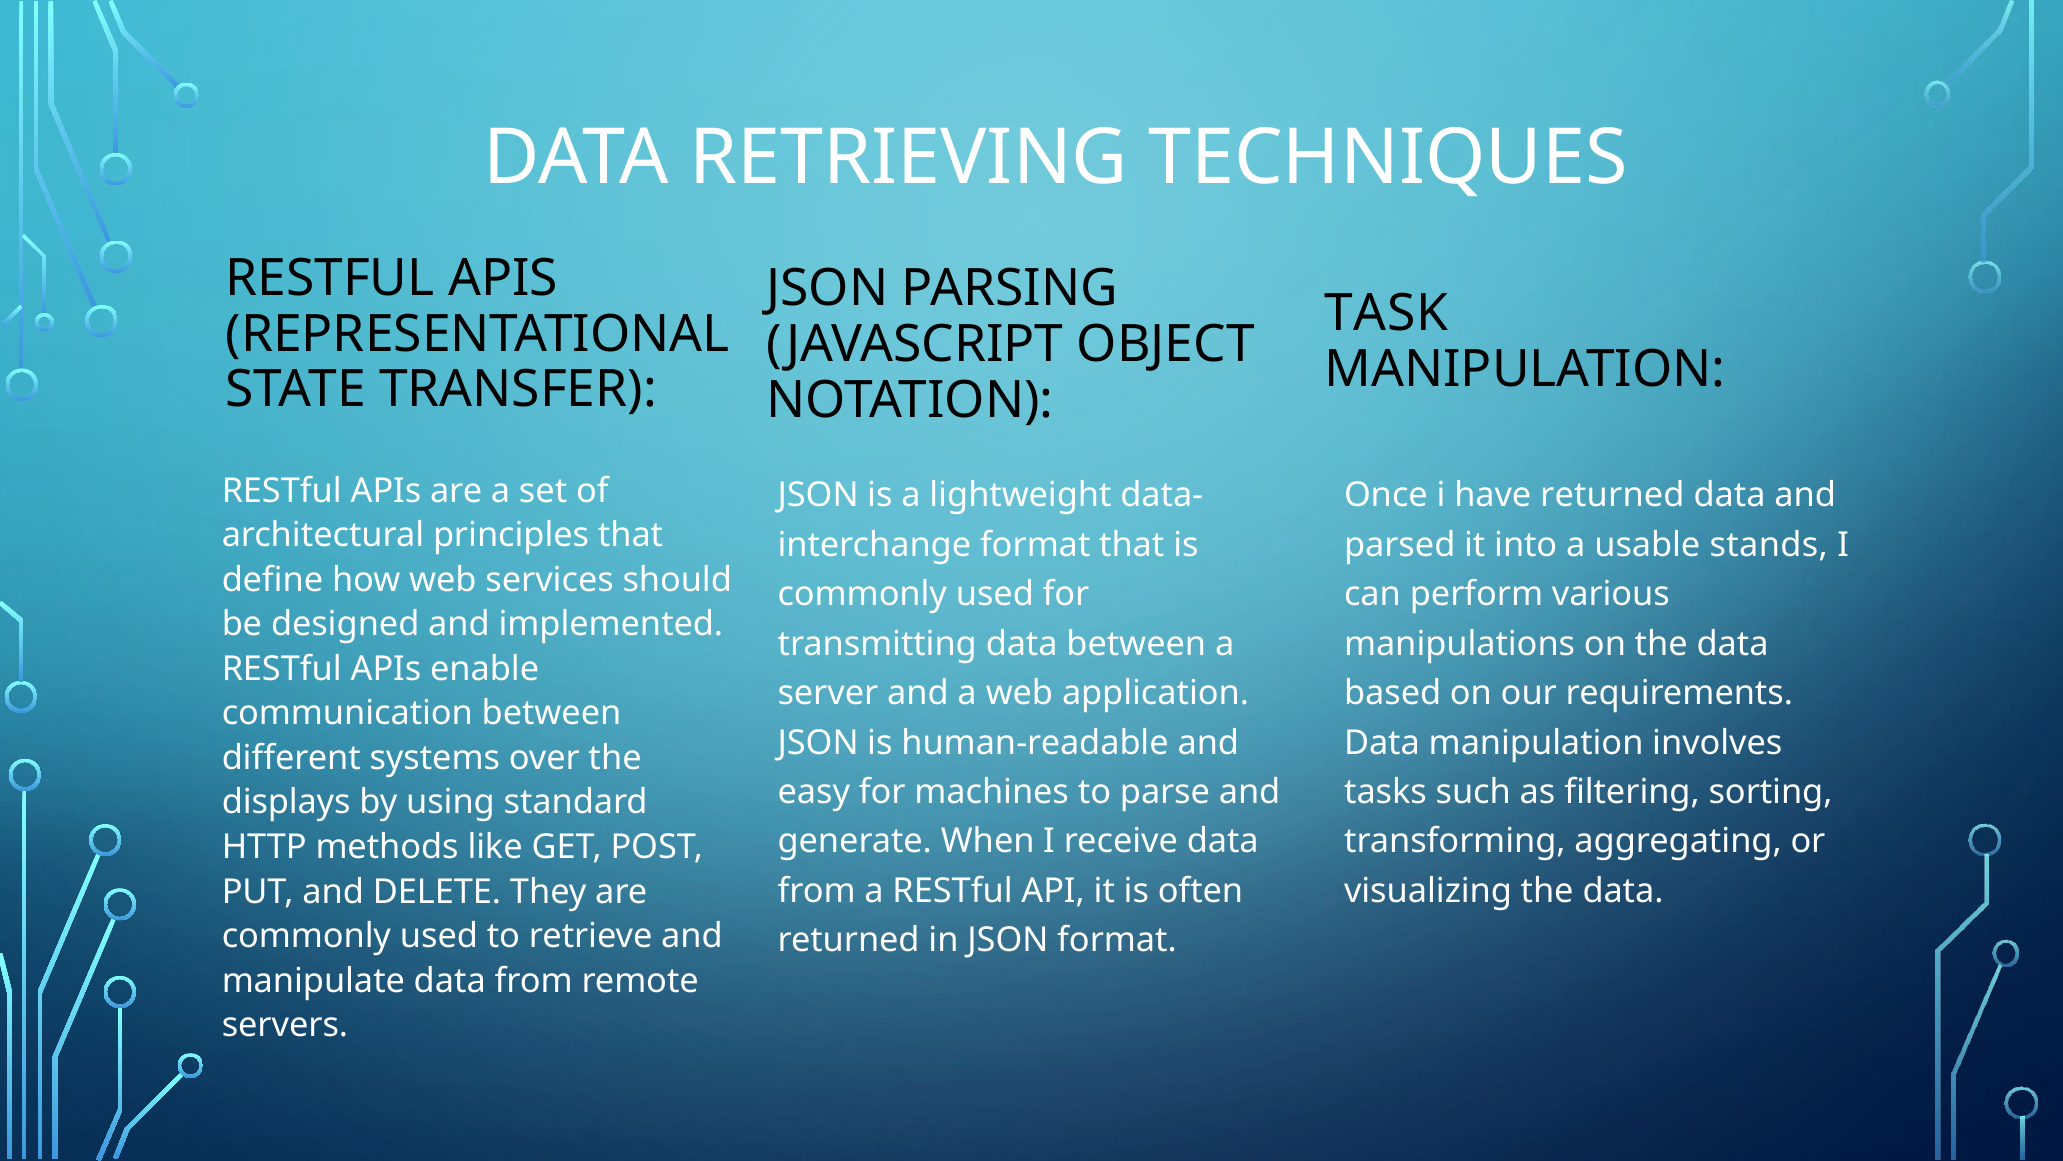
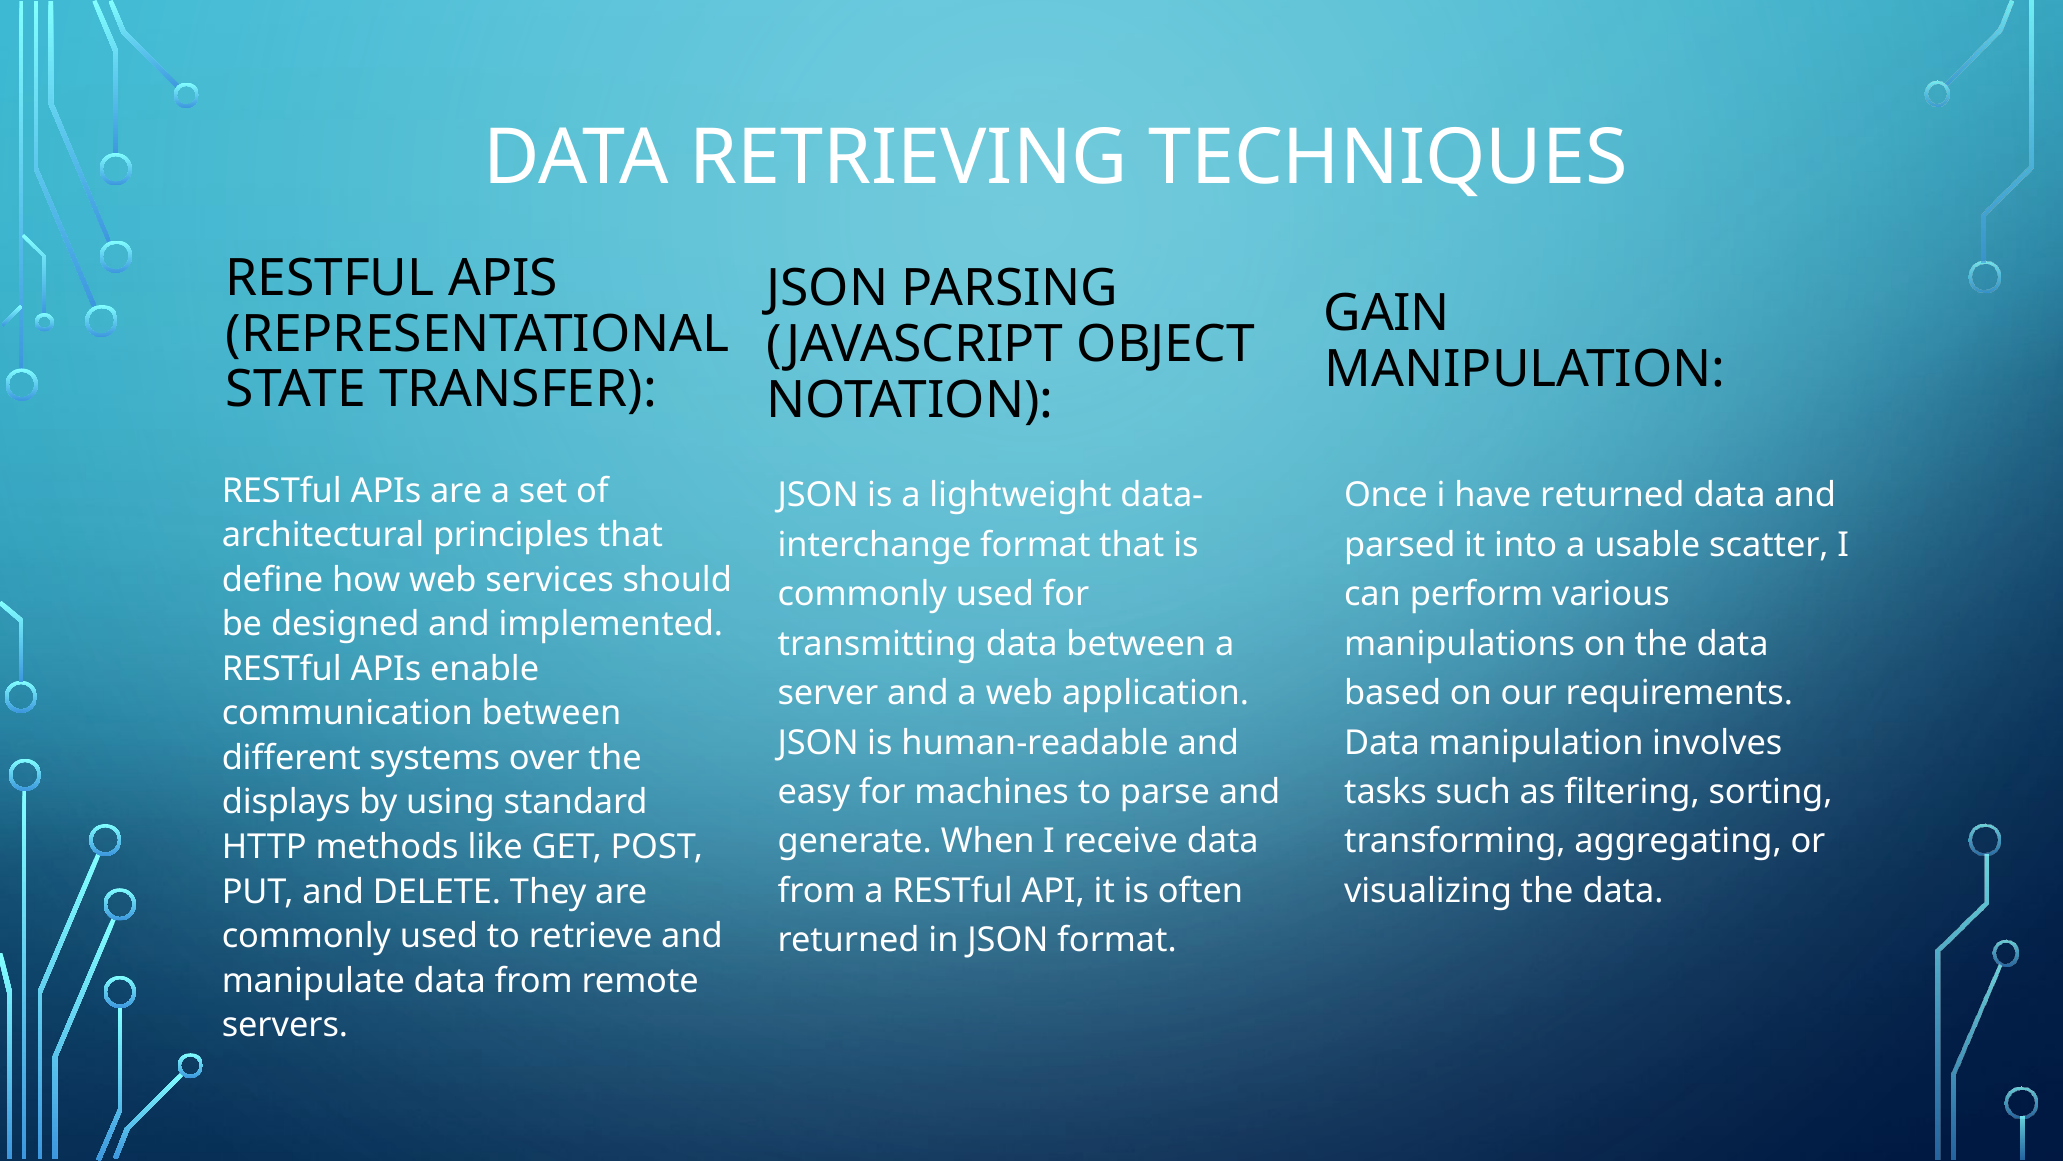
TASK: TASK -> GAIN (1387, 314)
stands: stands -> scatter (1769, 545)
